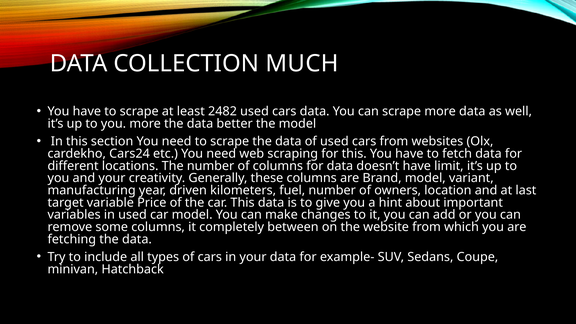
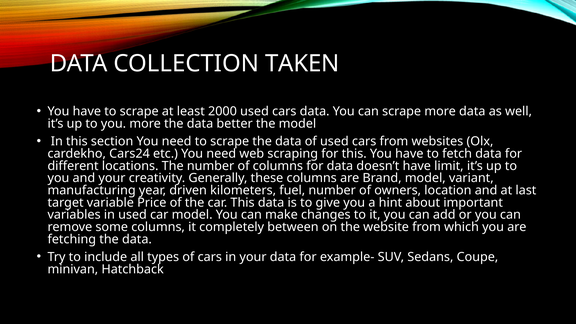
MUCH: MUCH -> TAKEN (302, 64)
2482: 2482 -> 2000 (222, 111)
